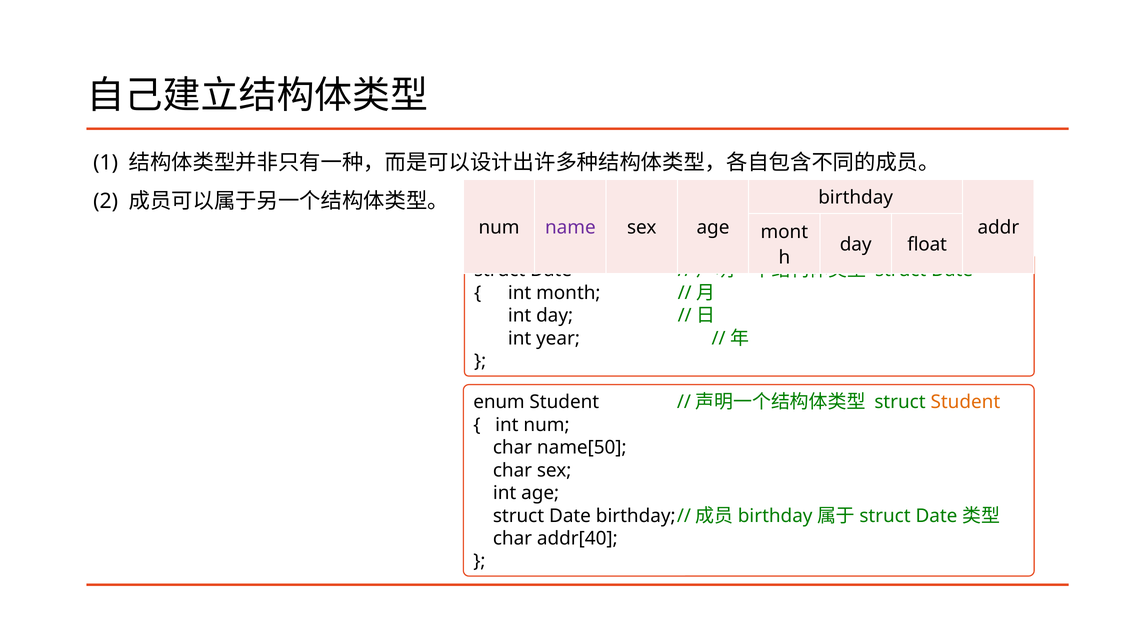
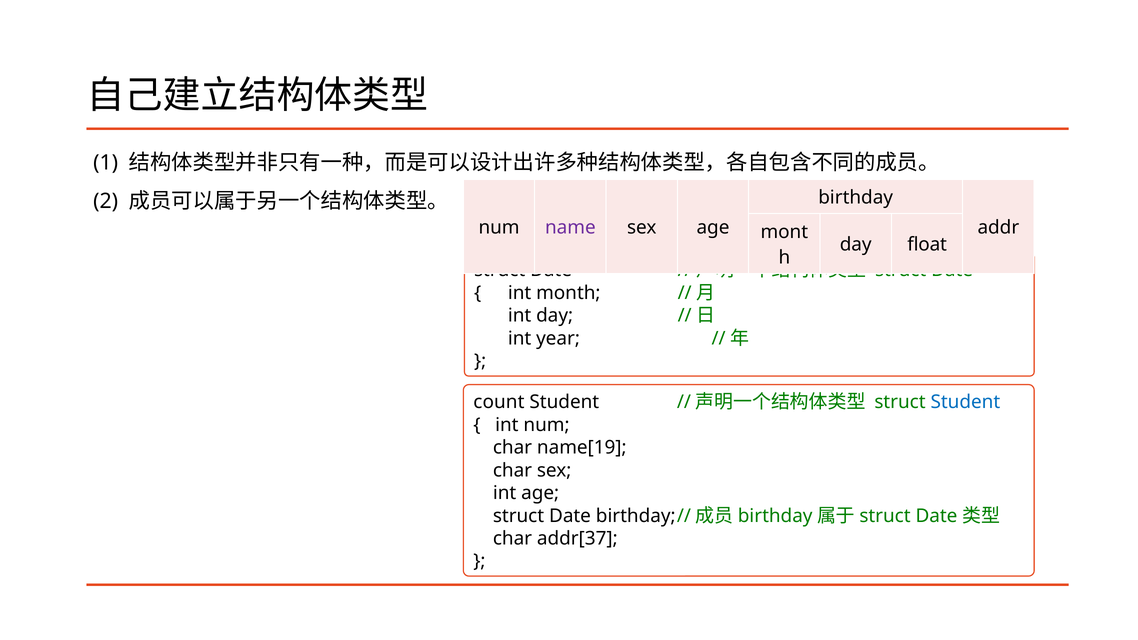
enum: enum -> count (499, 402)
Student colour: orange -> blue (965, 402)
name[50: name[50 -> name[19 (582, 448)
addr[40: addr[40 -> addr[37 (577, 539)
